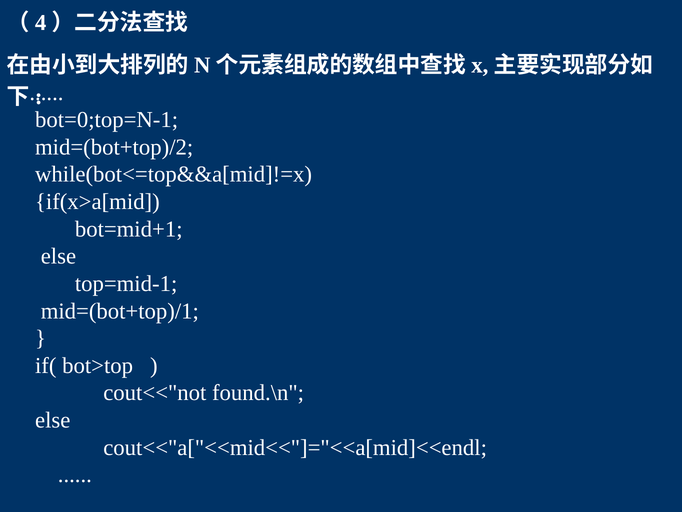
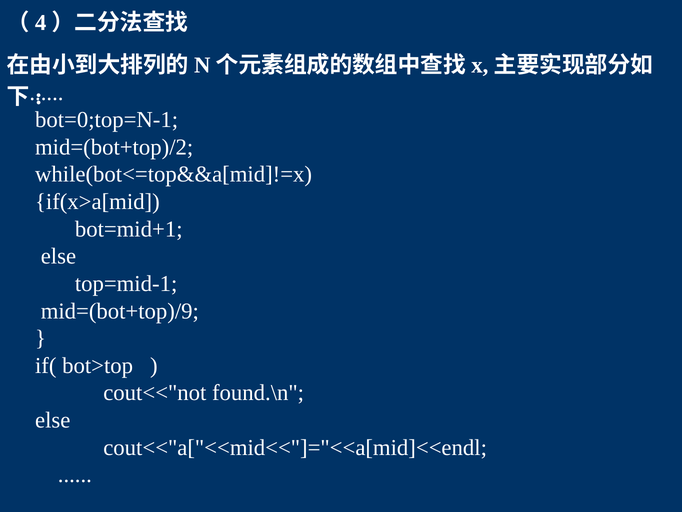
mid=(bot+top)/1: mid=(bot+top)/1 -> mid=(bot+top)/9 (120, 311)
